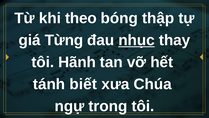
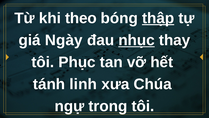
thập underline: none -> present (158, 18)
Từng: Từng -> Ngày (64, 40)
Hãnh: Hãnh -> Phục (77, 62)
biết: biết -> linh (83, 84)
